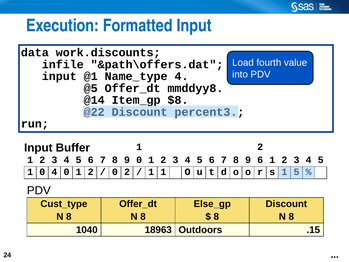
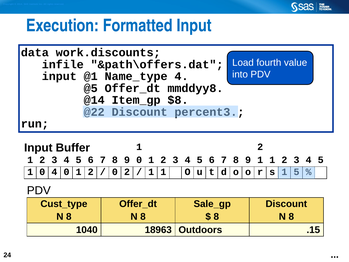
9 6: 6 -> 1 (260, 160)
Else_gp: Else_gp -> Sale_gp (212, 204)
